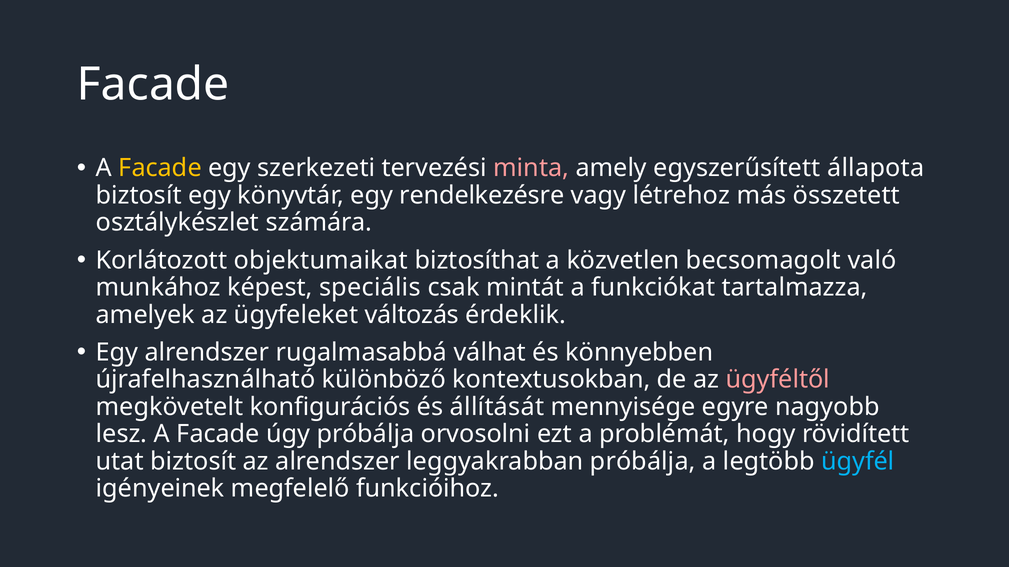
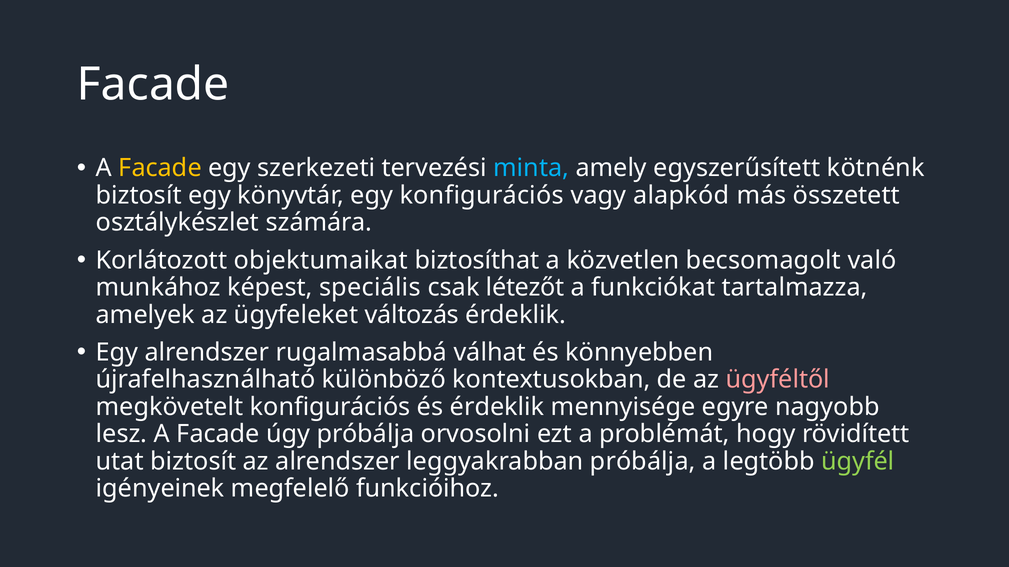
minta colour: pink -> light blue (531, 168)
állapota: állapota -> kötnénk (876, 168)
egy rendelkezésre: rendelkezésre -> konfigurációs (482, 196)
létrehoz: létrehoz -> alapkód (681, 196)
mintát: mintát -> létezőt (525, 288)
és állítását: állítását -> érdeklik (497, 407)
ügyfél colour: light blue -> light green (858, 462)
